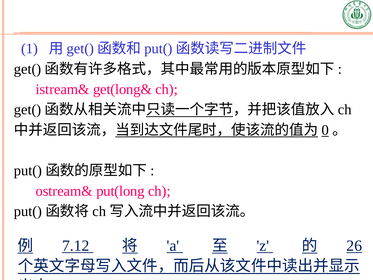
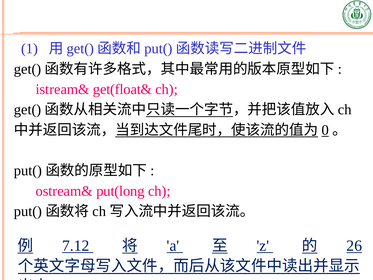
get(long&: get(long& -> get(float& (122, 89)
